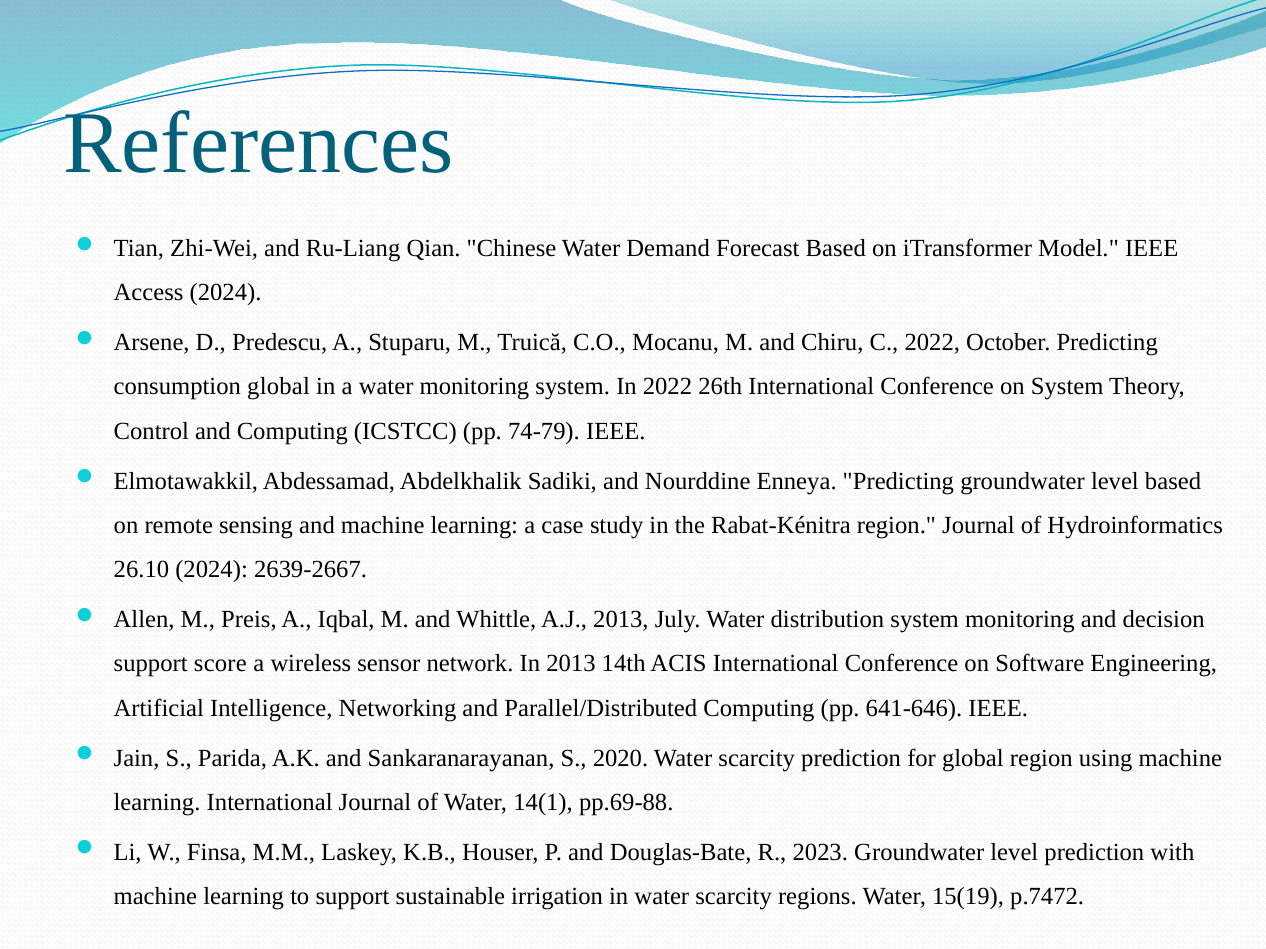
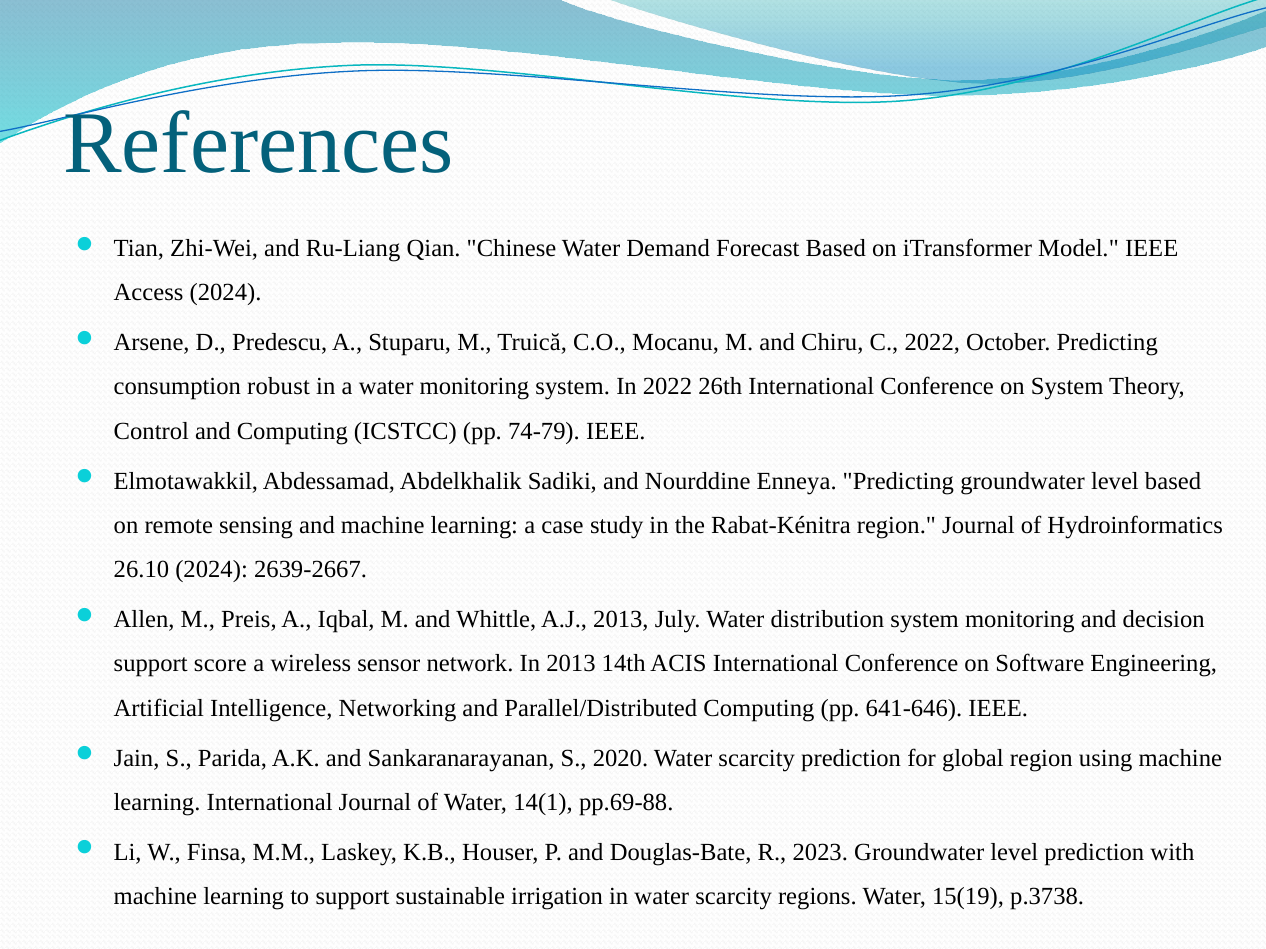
consumption global: global -> robust (279, 387)
p.7472: p.7472 -> p.3738 (1047, 897)
